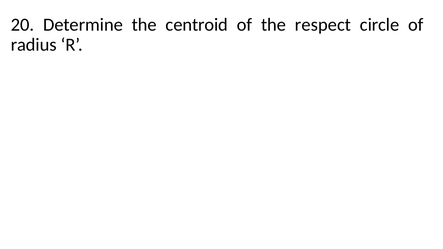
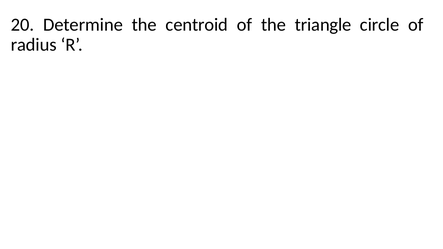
respect: respect -> triangle (323, 25)
